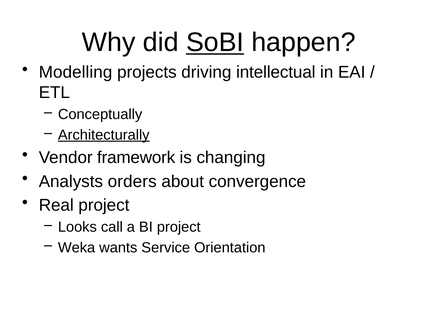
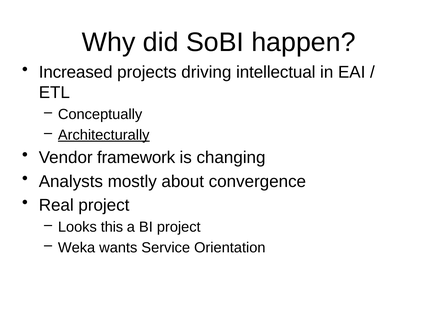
SoBI underline: present -> none (215, 42)
Modelling: Modelling -> Increased (76, 72)
orders: orders -> mostly (132, 181)
call: call -> this (112, 227)
